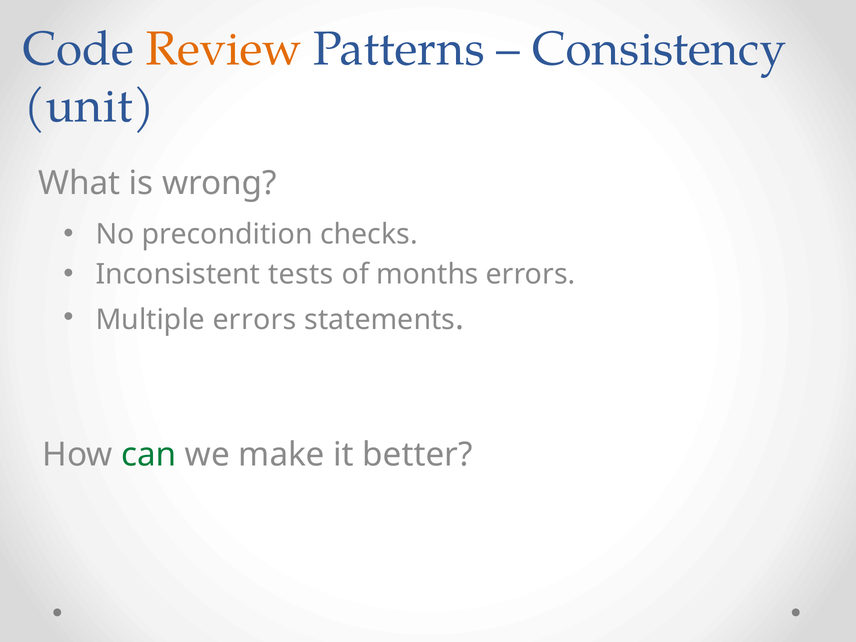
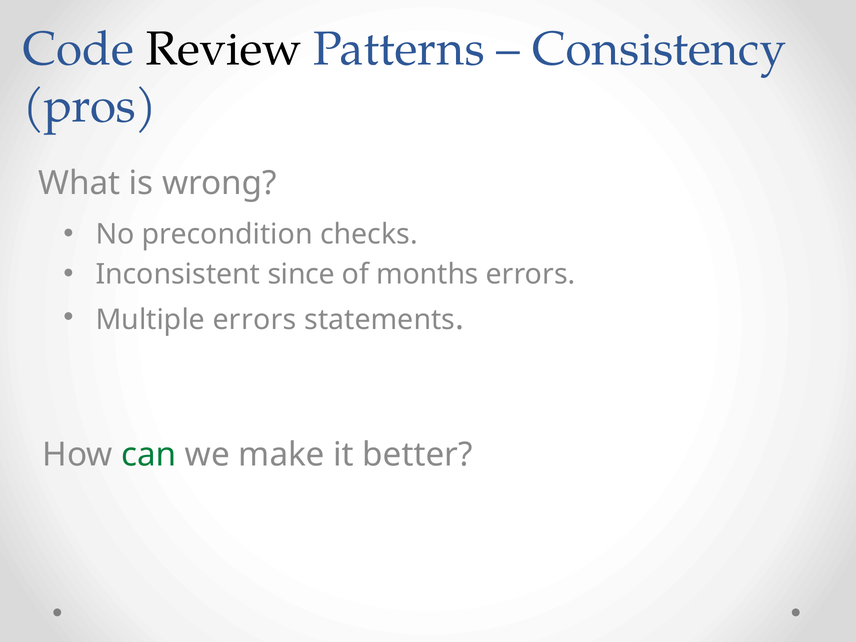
Review colour: orange -> black (224, 49)
unit: unit -> pros (90, 106)
tests: tests -> since (301, 274)
